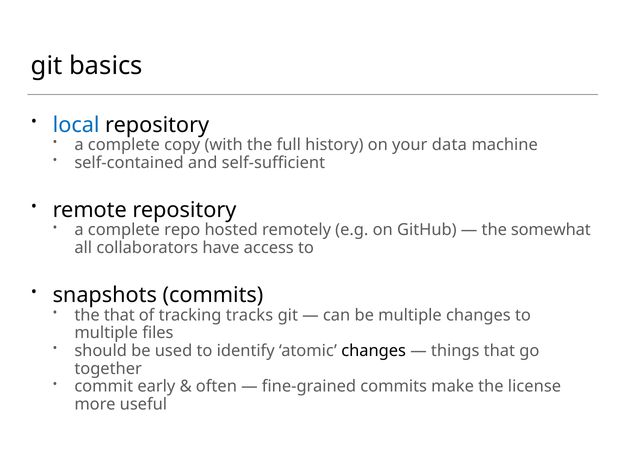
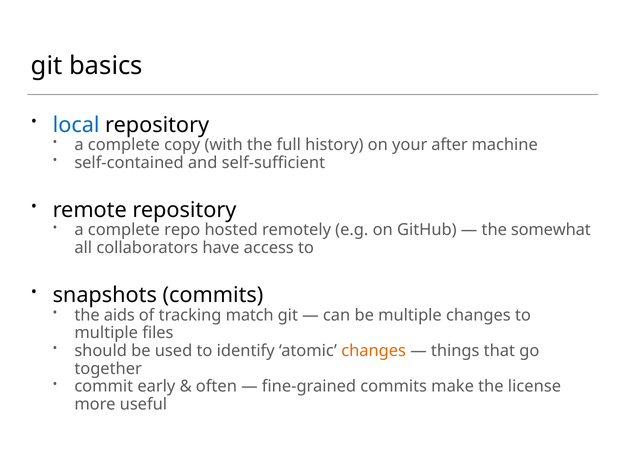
data: data -> after (450, 145)
the that: that -> aids (119, 315)
tracks: tracks -> match (250, 315)
changes colour: black -> orange (374, 351)
